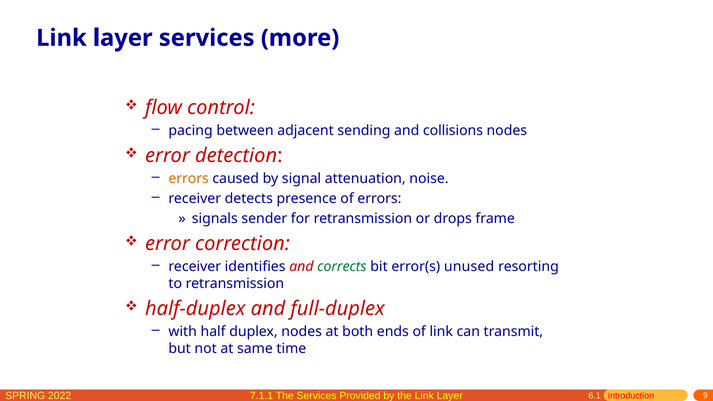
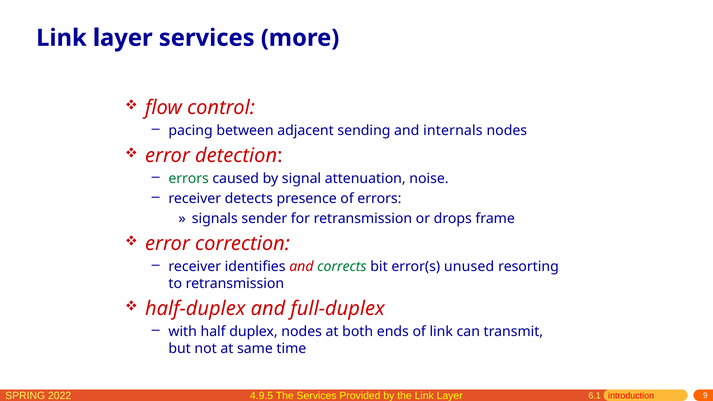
collisions: collisions -> internals (453, 131)
errors colour: orange -> green (189, 179)
7.1.1: 7.1.1 -> 4.9.5 (262, 396)
